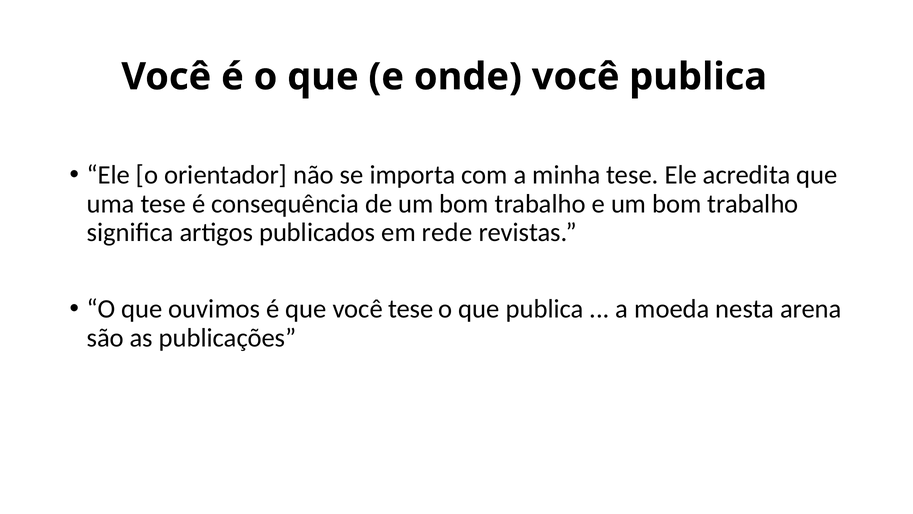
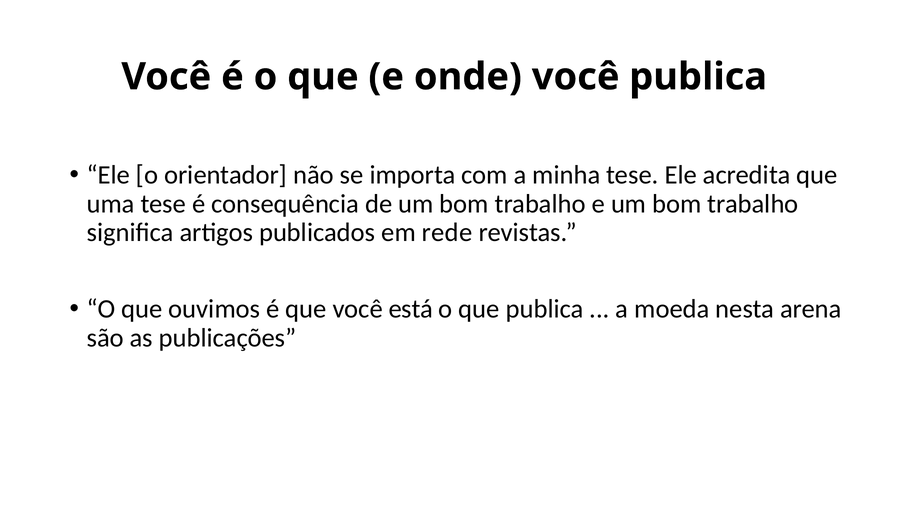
você tese: tese -> está (411, 309)
